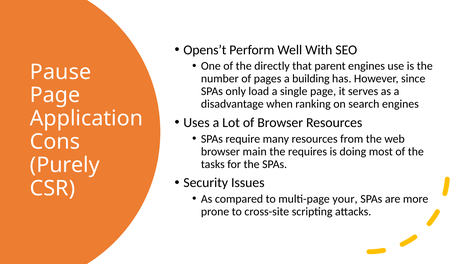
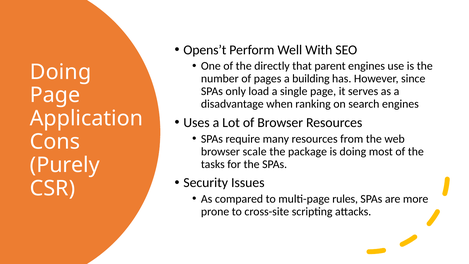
Pause: Pause -> Doing (61, 72)
main: main -> scale (255, 151)
requires: requires -> package (307, 151)
your: your -> rules (345, 199)
